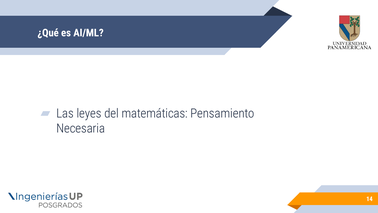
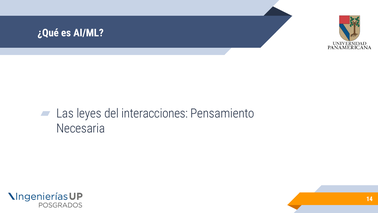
matemáticas: matemáticas -> interacciones (155, 113)
